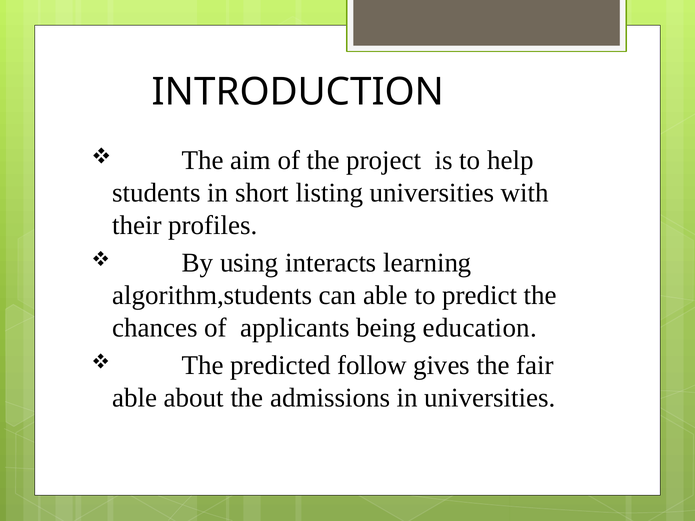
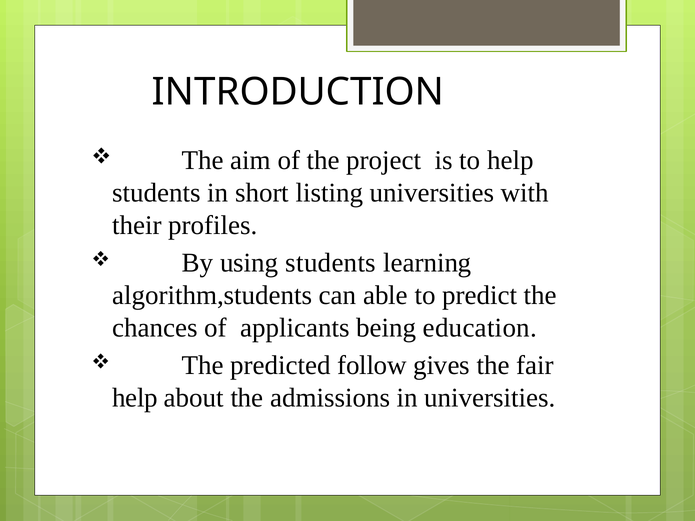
using interacts: interacts -> students (331, 263)
able: able -> help (135, 398)
